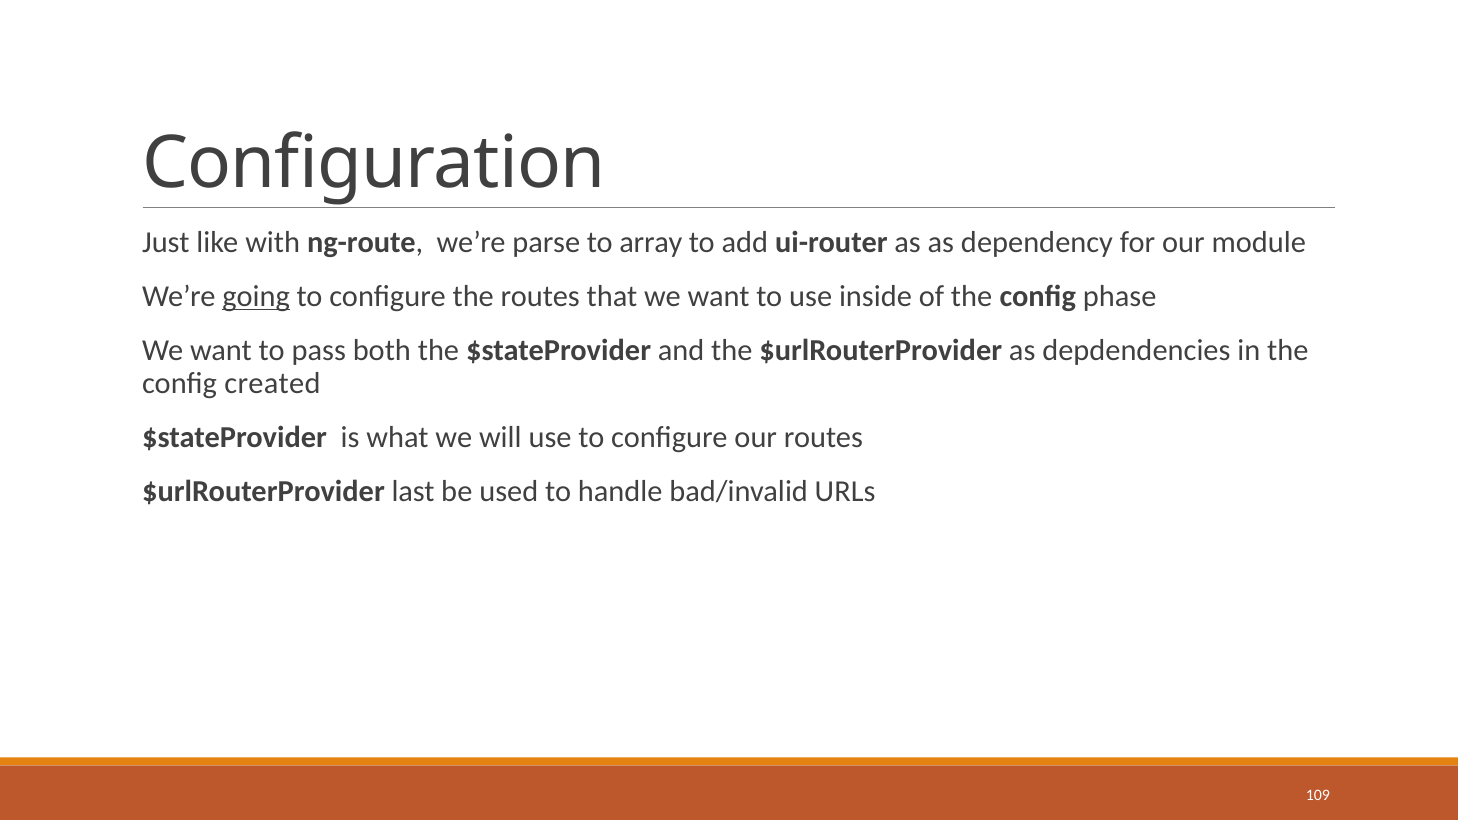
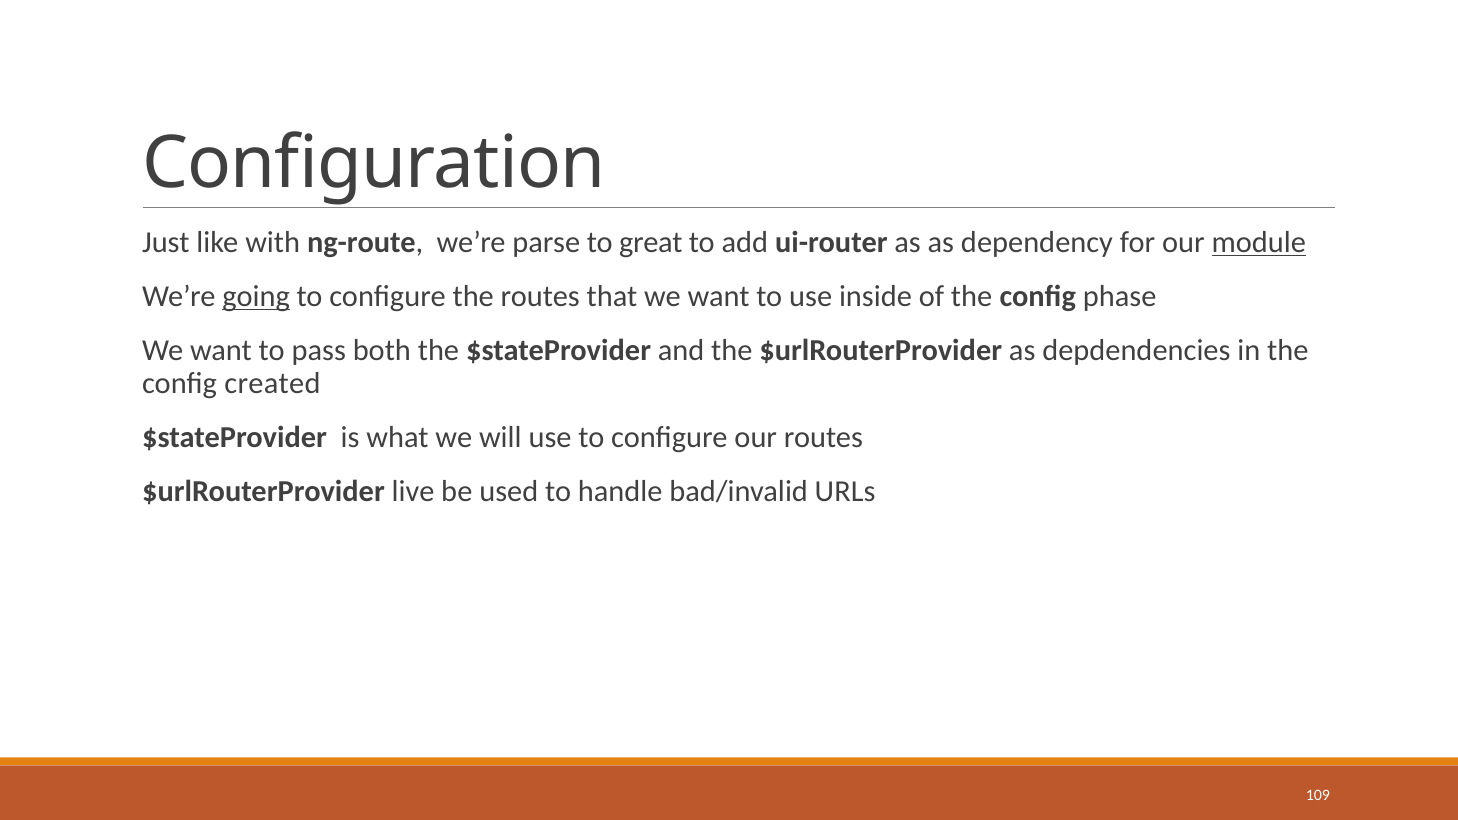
array: array -> great (651, 242)
module underline: none -> present (1259, 242)
last: last -> live (413, 492)
